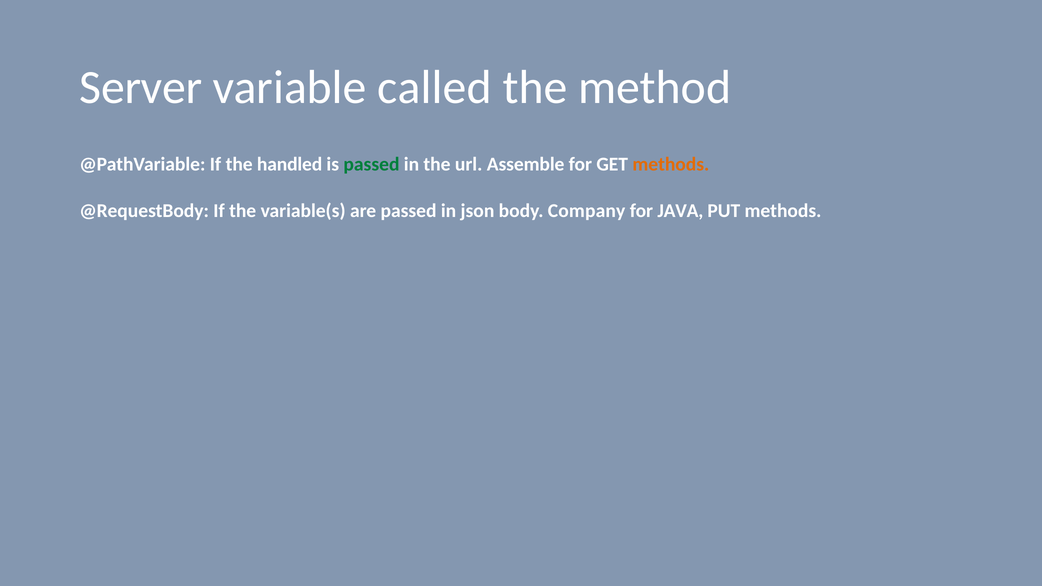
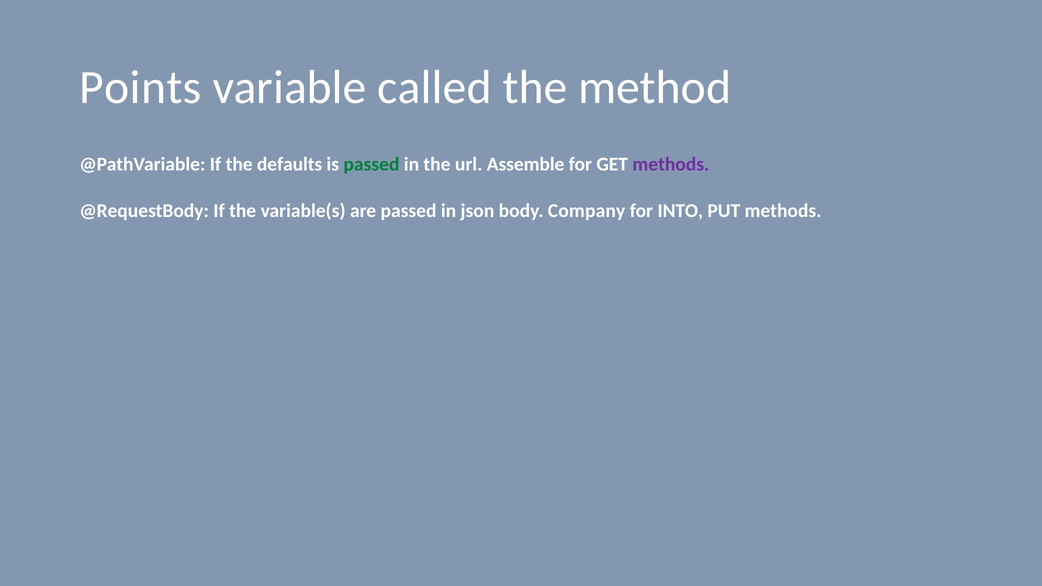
Server: Server -> Points (140, 88)
handled: handled -> defaults (290, 164)
methods colour: orange -> purple (671, 164)
JAVA: JAVA -> INTO (680, 211)
